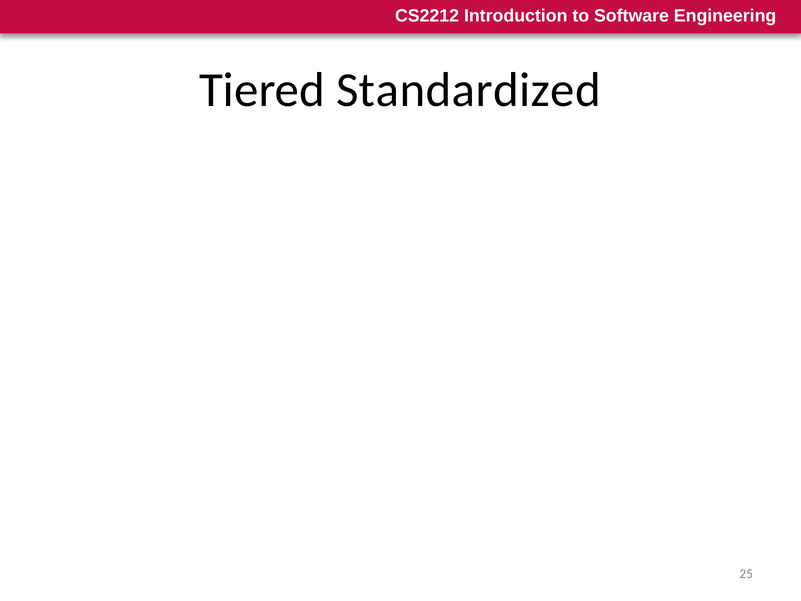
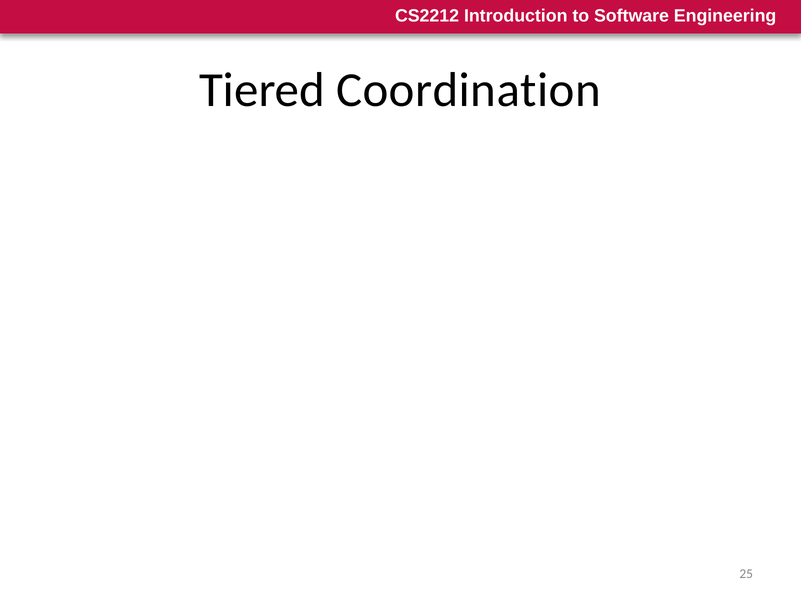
Standardized: Standardized -> Coordination (468, 90)
